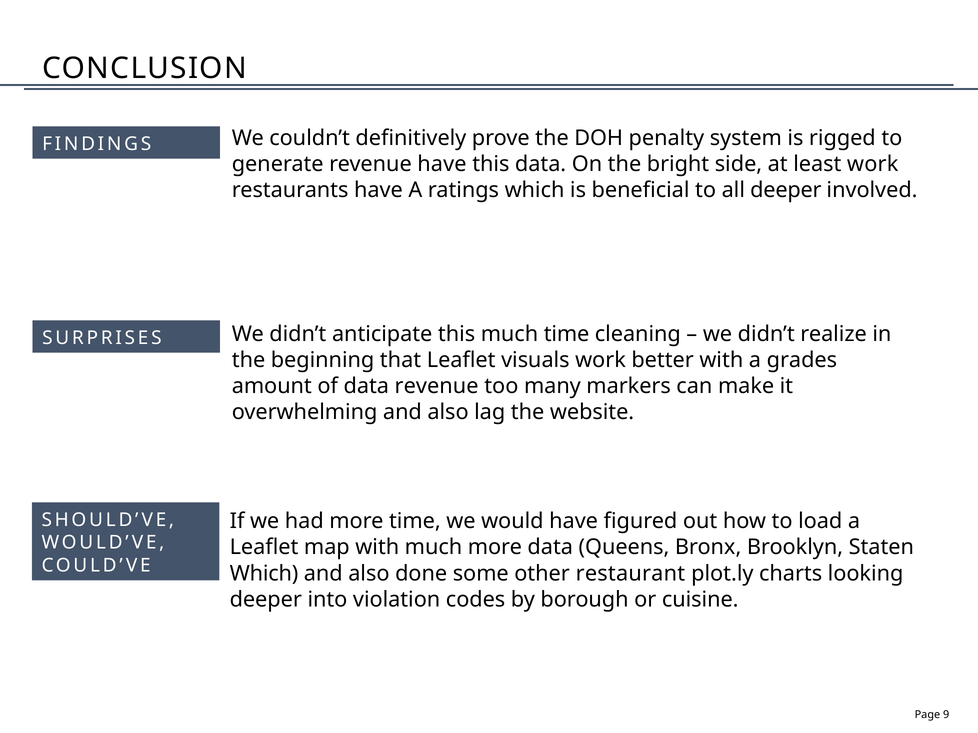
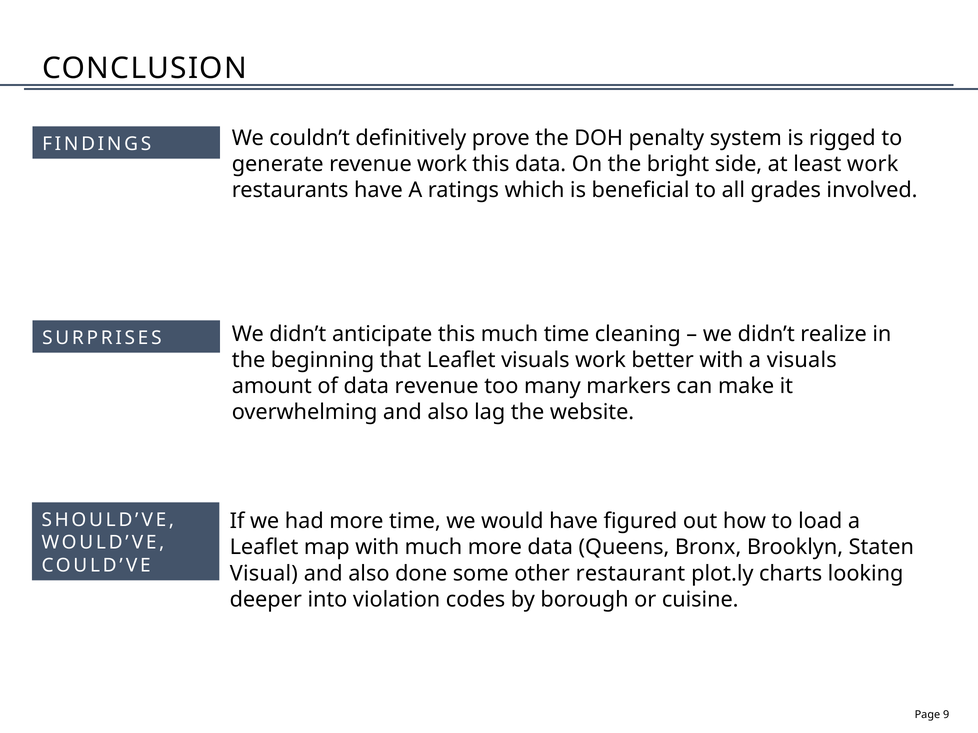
revenue have: have -> work (442, 164)
all deeper: deeper -> grades (786, 190)
a grades: grades -> visuals (802, 360)
Which: Which -> Visual (264, 574)
